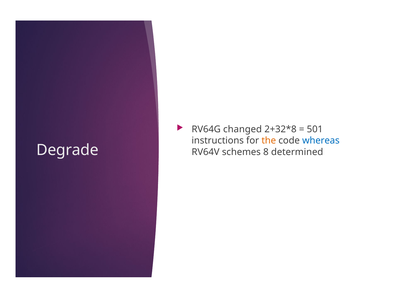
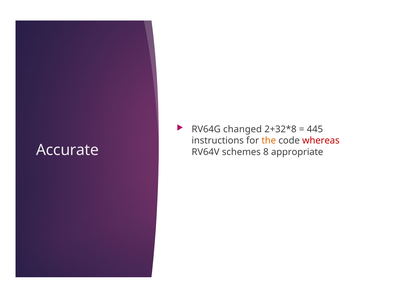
501: 501 -> 445 (315, 130)
whereas colour: blue -> red (321, 141)
Degrade: Degrade -> Accurate (68, 150)
determined: determined -> appropriate (297, 152)
